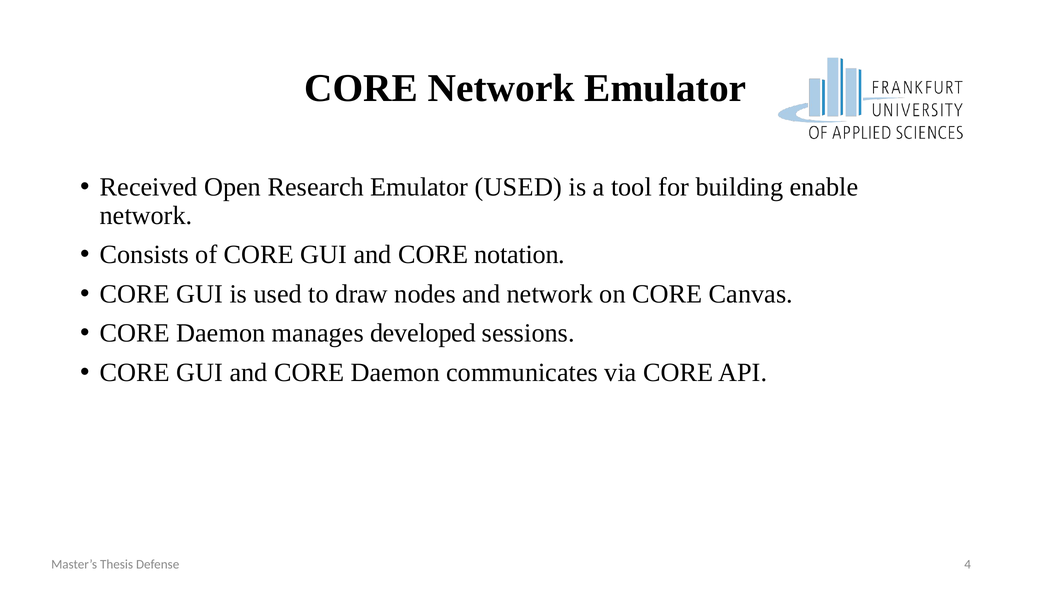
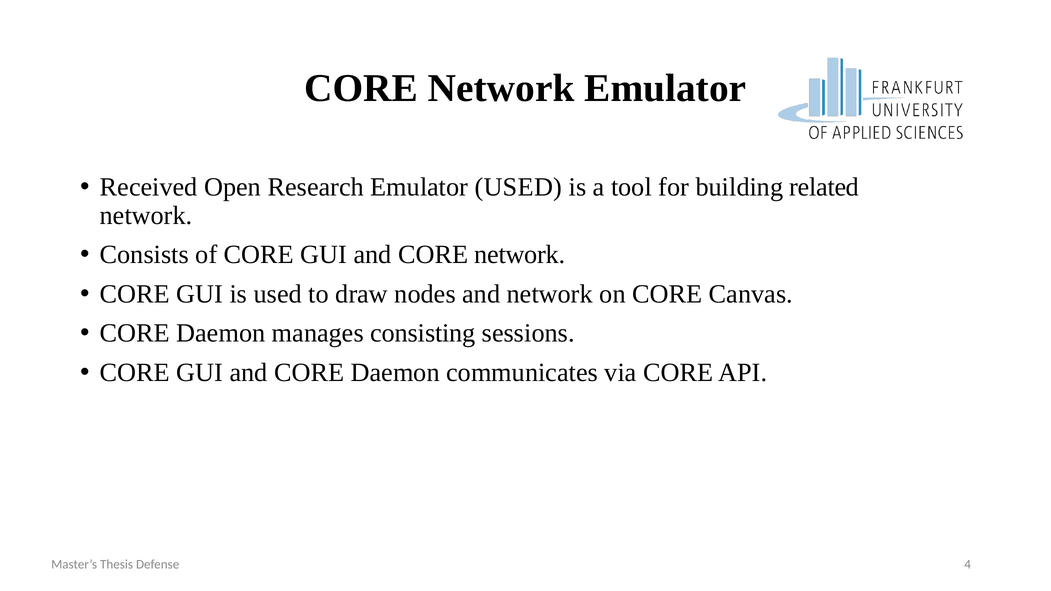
enable: enable -> related (824, 187)
and CORE notation: notation -> network (520, 255)
developed: developed -> consisting (423, 333)
